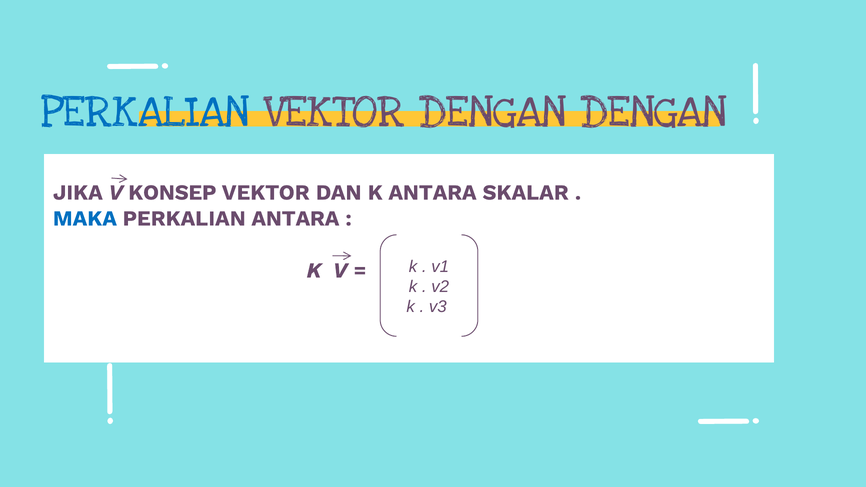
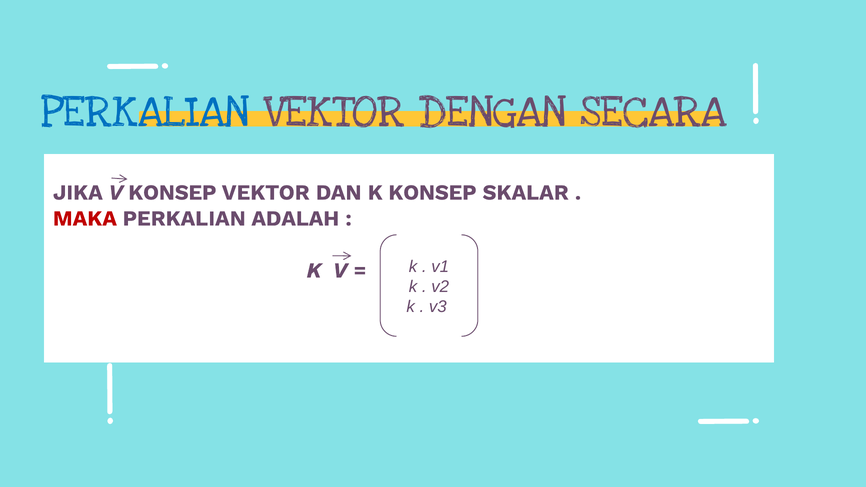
DENGAN DENGAN: DENGAN -> SECARA (653, 112)
K ANTARA: ANTARA -> KONSEP (432, 193)
MAKA colour: blue -> red (85, 219)
PERKALIAN ANTARA: ANTARA -> ADALAH (295, 219)
